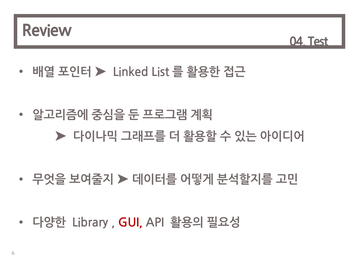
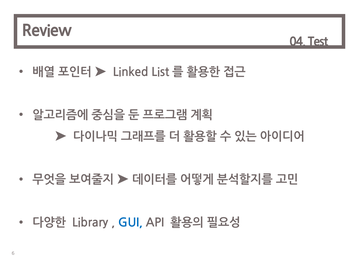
GUI colour: red -> blue (130, 223)
